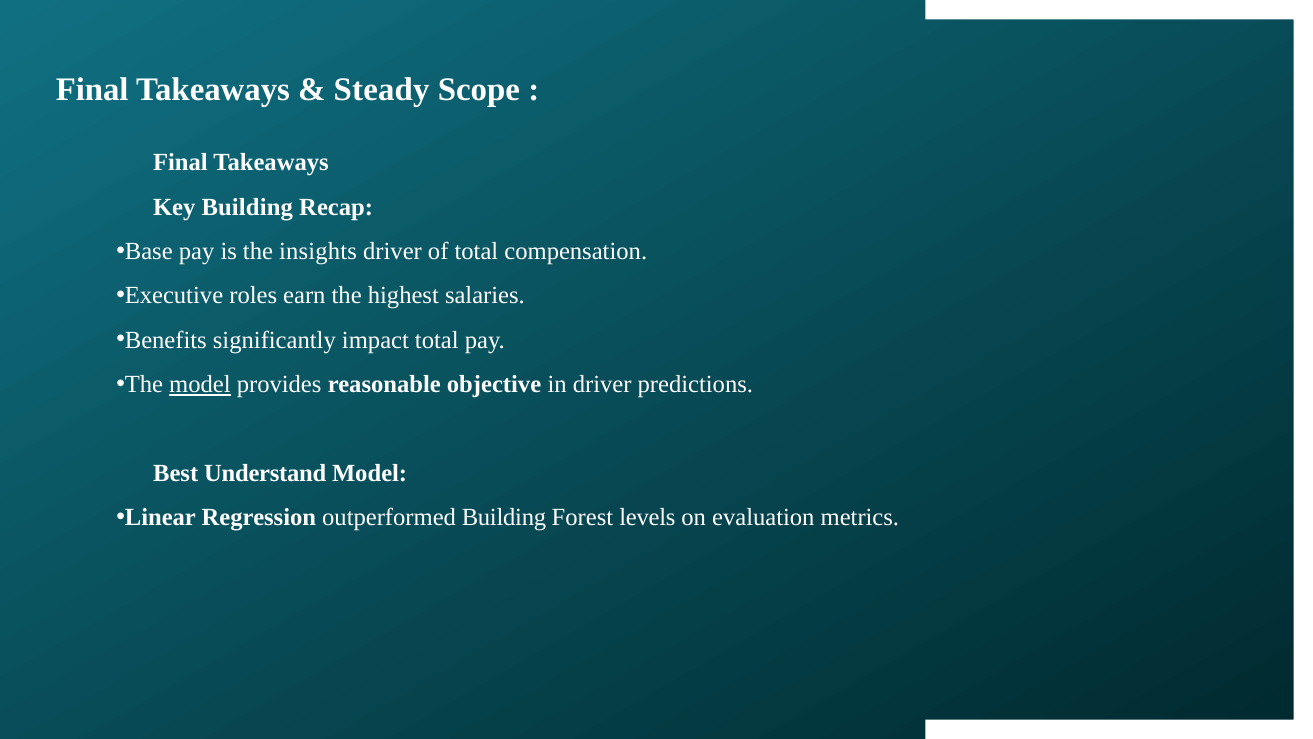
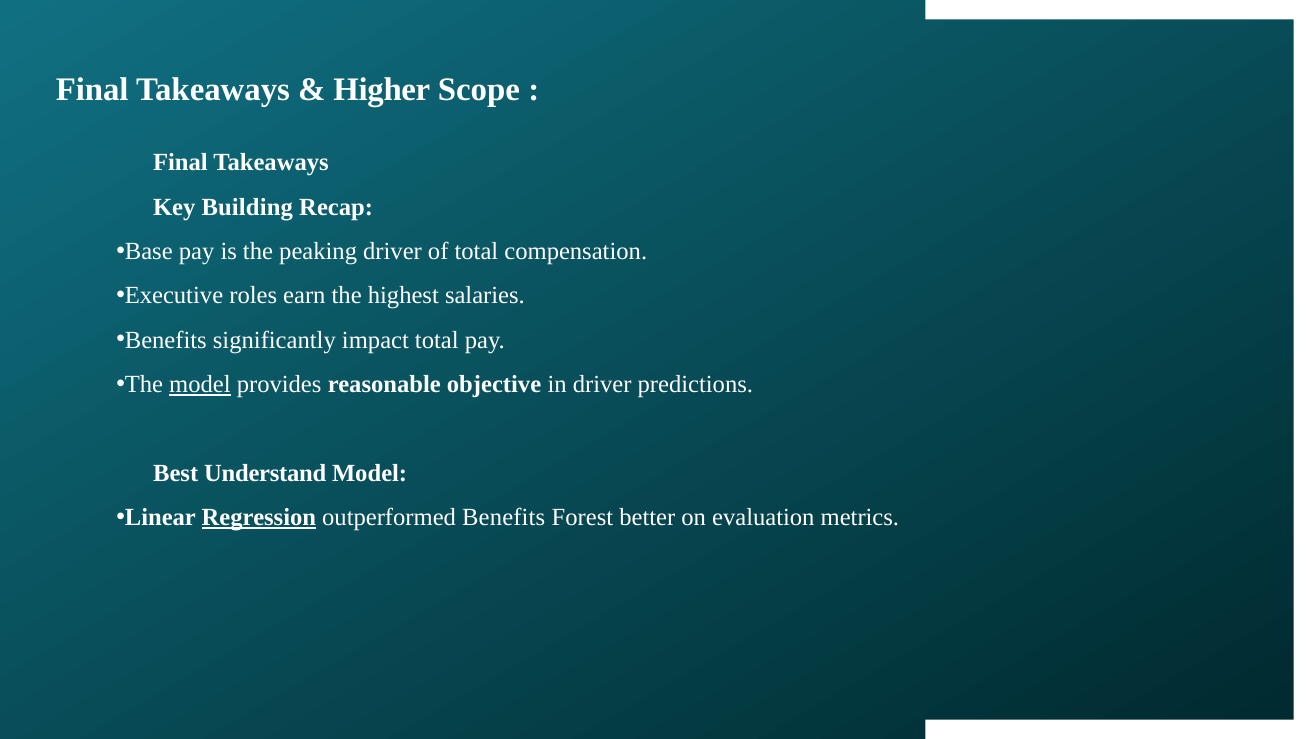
Steady: Steady -> Higher (382, 89)
insights: insights -> peaking (318, 251)
Regression underline: none -> present (259, 517)
outperformed Building: Building -> Benefits (504, 517)
levels: levels -> better (647, 517)
